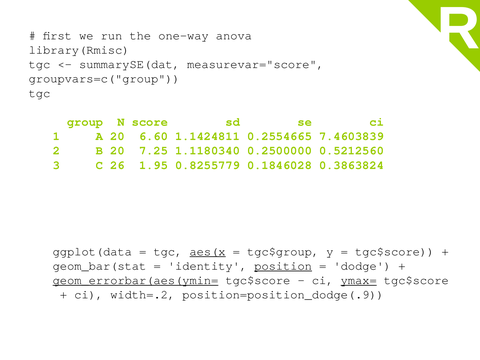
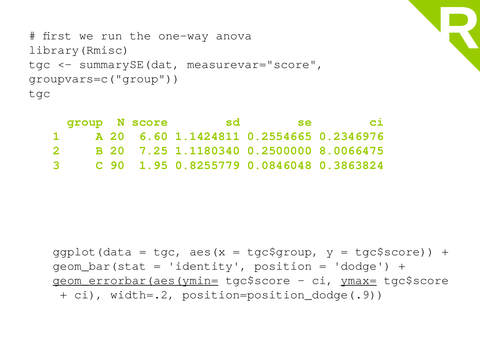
7.4603839: 7.4603839 -> 0.2346976 (352, 136)
0.5212560: 0.5212560 -> 8.0066475 (352, 151)
26: 26 -> 90 (118, 165)
0.1846028: 0.1846028 -> 0.0846048 (280, 165)
aes(x underline: present -> none (208, 251)
position underline: present -> none (283, 266)
